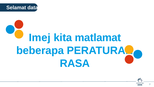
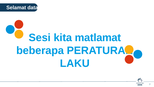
Imej: Imej -> Sesi (40, 38)
RASA: RASA -> LAKU (75, 63)
